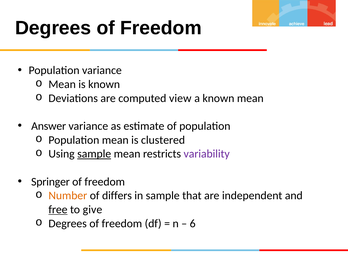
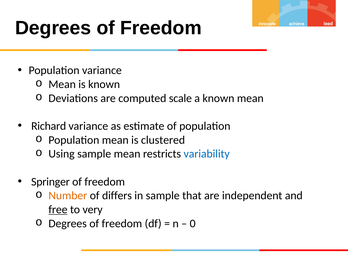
view: view -> scale (180, 98)
Answer: Answer -> Richard (49, 126)
sample underline: present -> none (94, 154)
variability colour: purple -> blue (207, 154)
give: give -> very (93, 210)
6: 6 -> 0 (193, 223)
